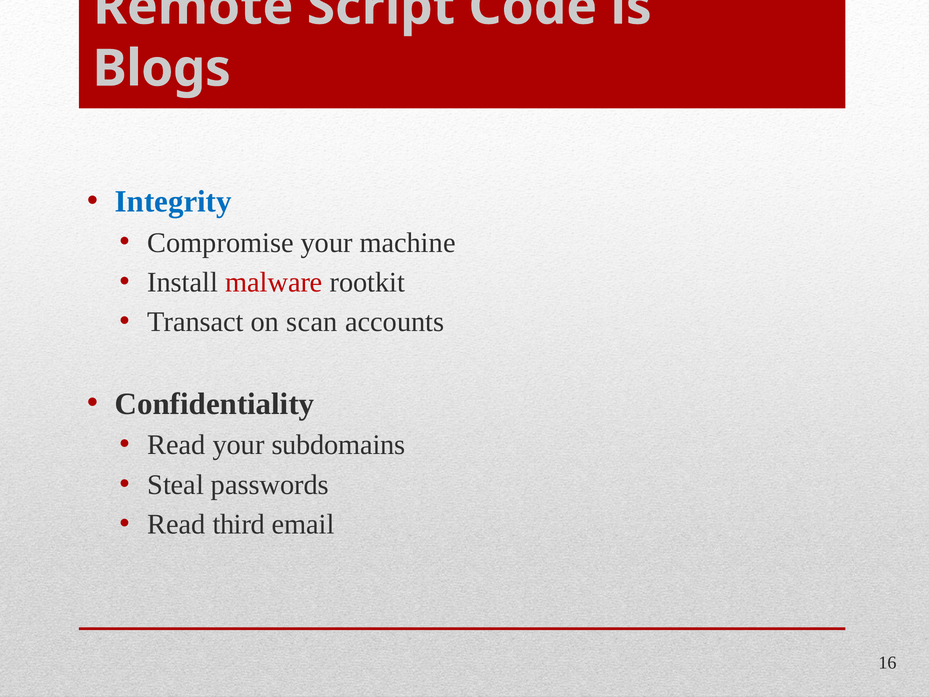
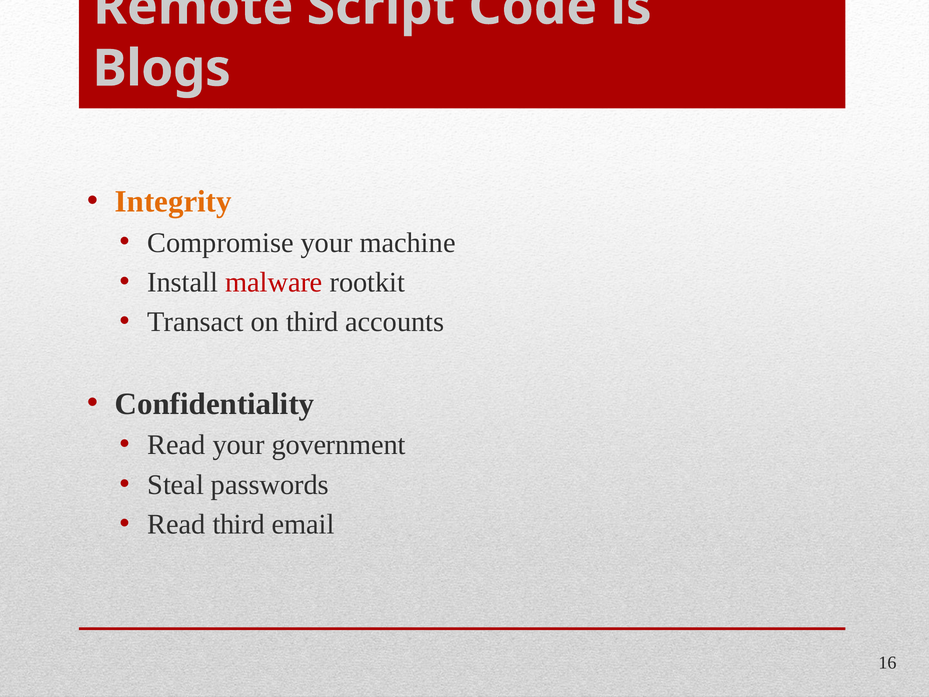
Integrity colour: blue -> orange (173, 201)
on scan: scan -> third (312, 322)
subdomains: subdomains -> government (338, 445)
